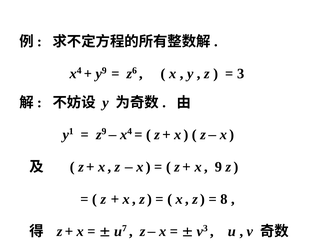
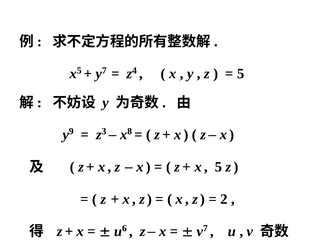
4: 4 -> 5 (79, 71)
y 9: 9 -> 7 (104, 71)
6: 6 -> 4 (135, 71)
3: 3 -> 5 (241, 74)
1: 1 -> 9 (71, 132)
z 9: 9 -> 3 (104, 132)
4: 4 -> 8 (130, 132)
9: 9 -> 5 (219, 167)
8: 8 -> 2 (224, 199)
7: 7 -> 6 (124, 228)
v 3: 3 -> 7 (205, 228)
